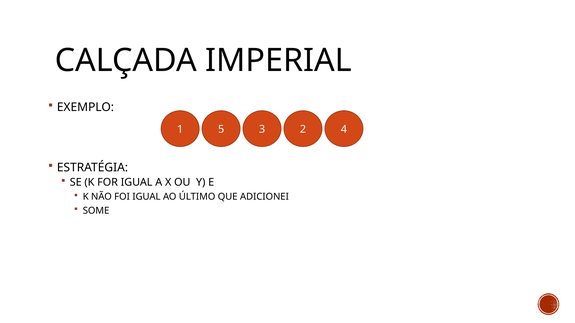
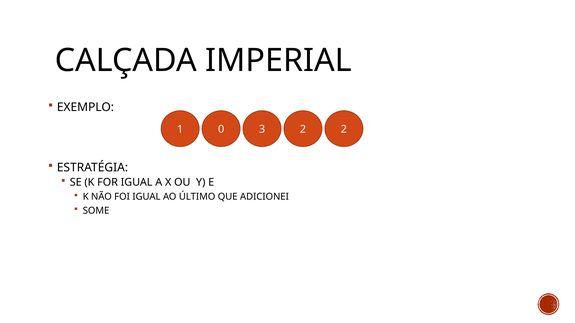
5: 5 -> 0 (221, 130)
2 4: 4 -> 2 (344, 130)
